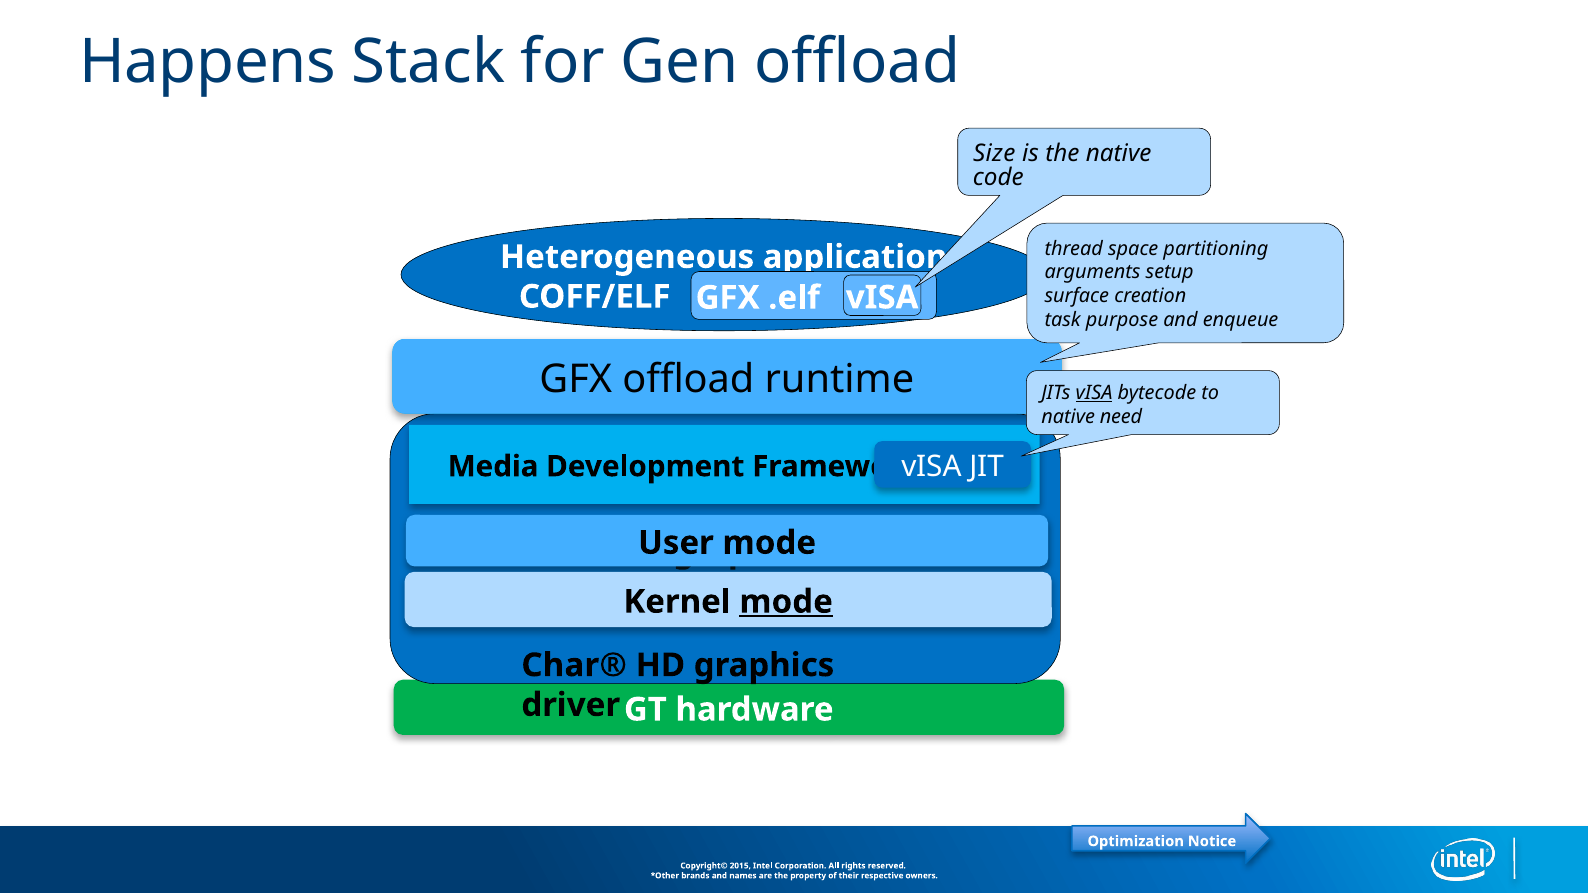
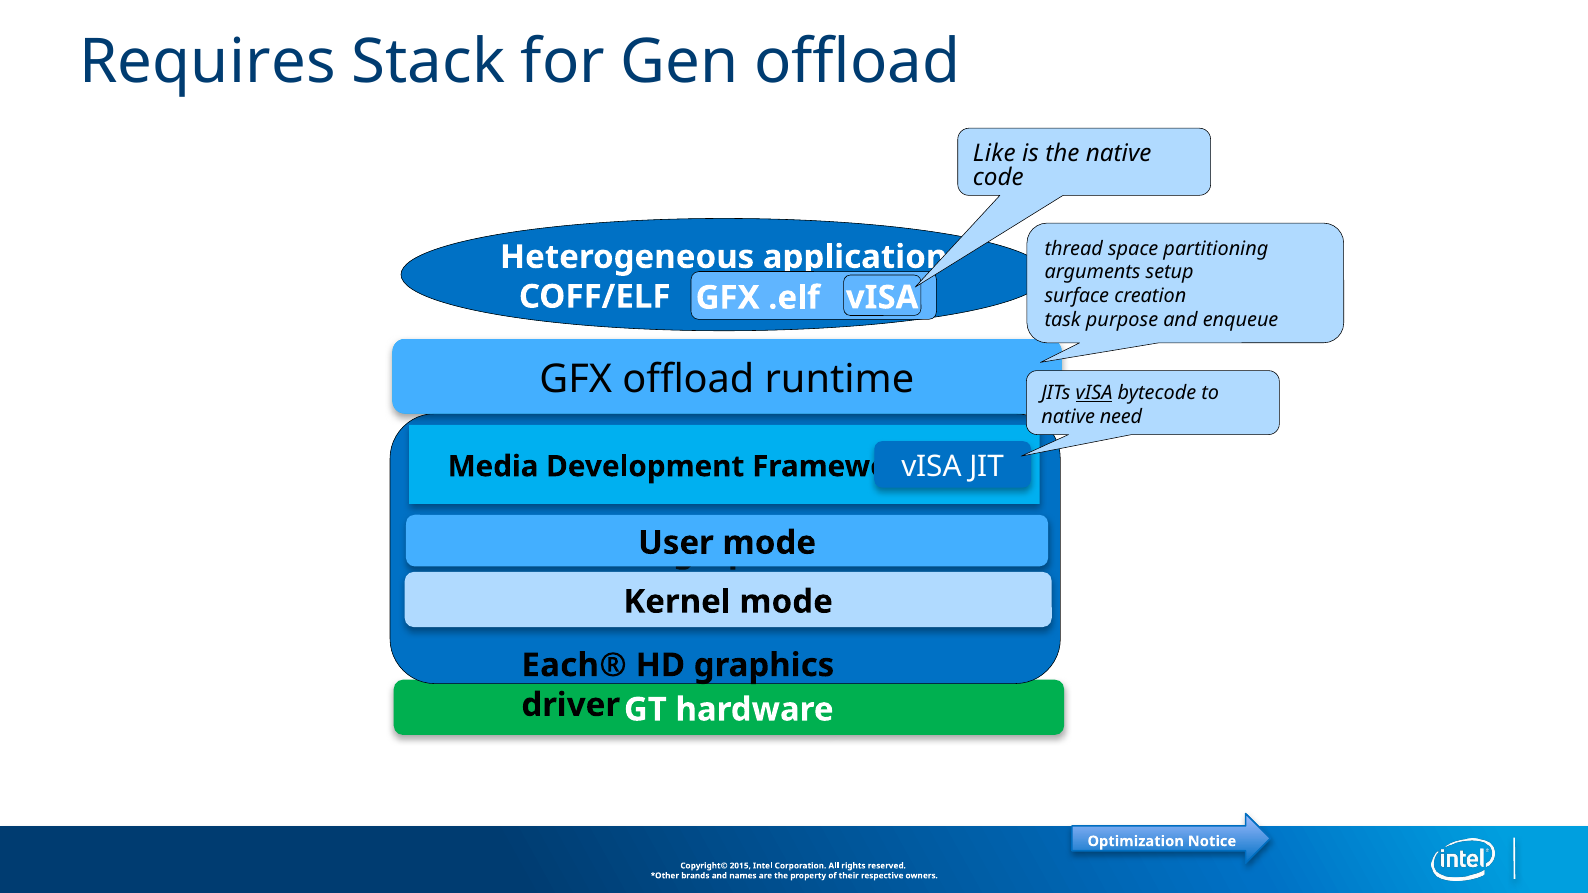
Happens: Happens -> Requires (207, 62)
Size: Size -> Like (994, 154)
mode underline: present -> none (786, 602)
Char®: Char® -> Each® (574, 665)
